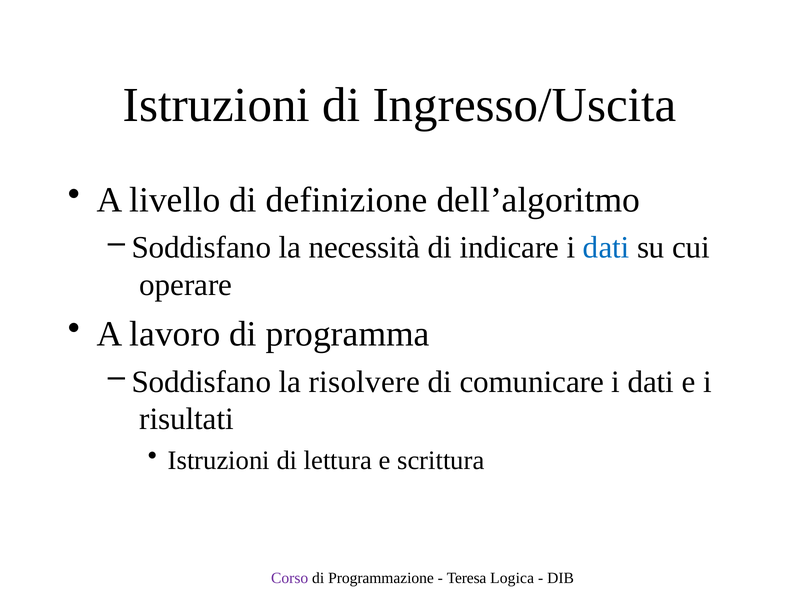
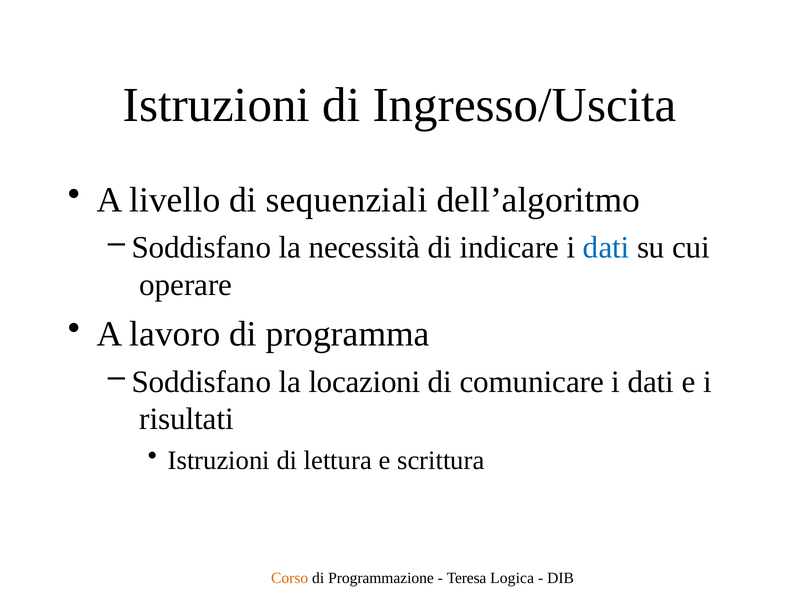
definizione: definizione -> sequenziali (347, 200)
risolvere: risolvere -> locazioni (365, 382)
Corso colour: purple -> orange (290, 578)
